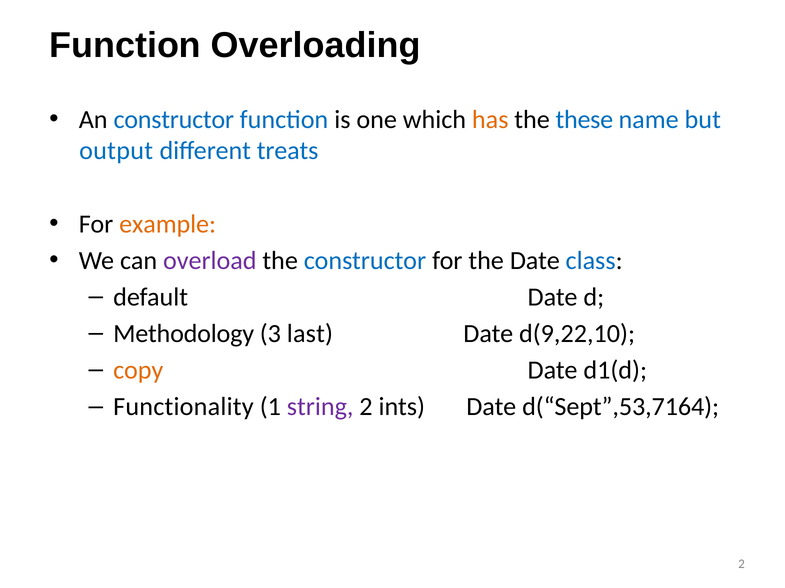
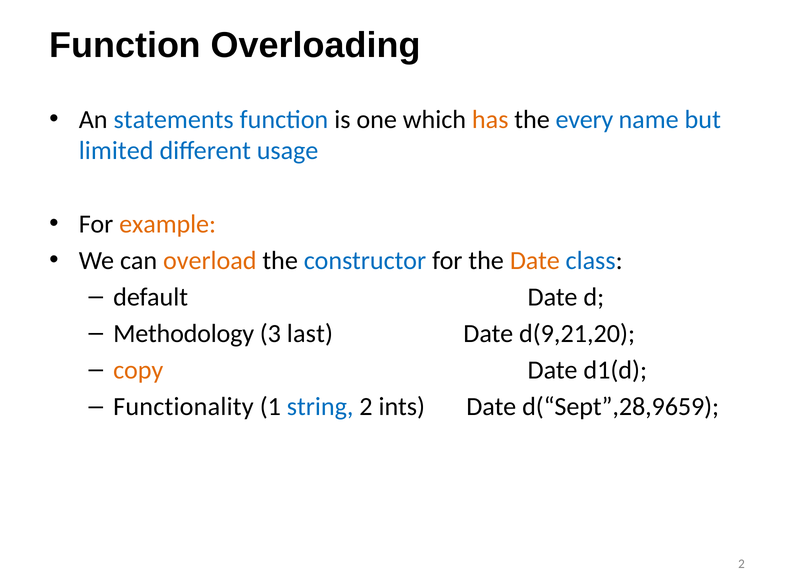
An constructor: constructor -> statements (174, 120)
these: these -> every (584, 120)
output: output -> limited (116, 151)
treats: treats -> usage (288, 151)
overload colour: purple -> orange (210, 261)
Date colour: black -> orange (535, 261)
d(9,22,10: d(9,22,10 -> d(9,21,20 (577, 334)
string colour: purple -> blue (320, 407)
d(“Sept”,53,7164: d(“Sept”,53,7164 -> d(“Sept”,28,9659 (621, 407)
